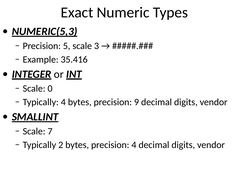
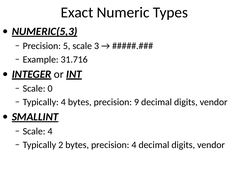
35.416: 35.416 -> 31.716 (74, 59)
Scale 7: 7 -> 4 (50, 131)
